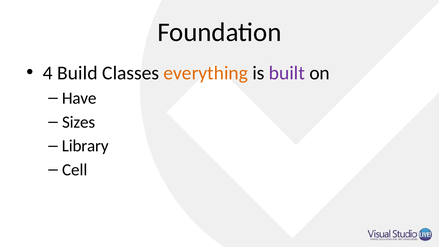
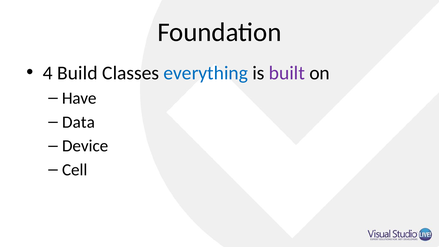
everything colour: orange -> blue (206, 73)
Sizes: Sizes -> Data (78, 122)
Library: Library -> Device (85, 146)
